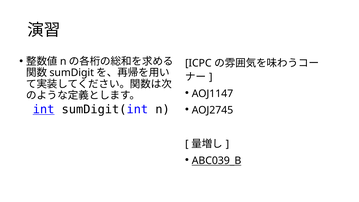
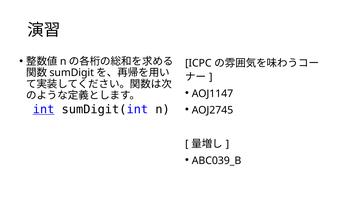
ABC039_B underline: present -> none (217, 161)
